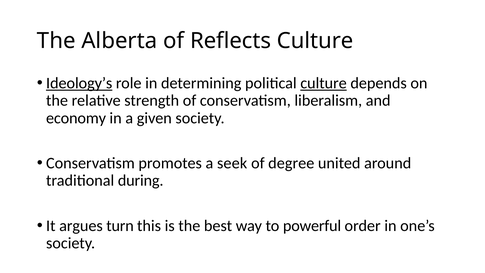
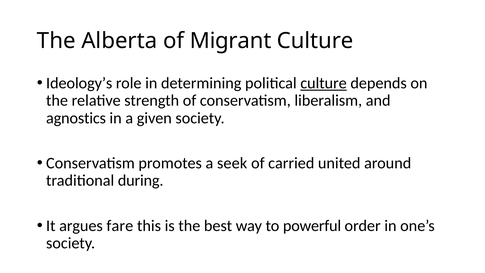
Reflects: Reflects -> Migrant (231, 41)
Ideology’s underline: present -> none (79, 83)
economy: economy -> agnostics (76, 118)
degree: degree -> carried (291, 163)
turn: turn -> fare (120, 226)
